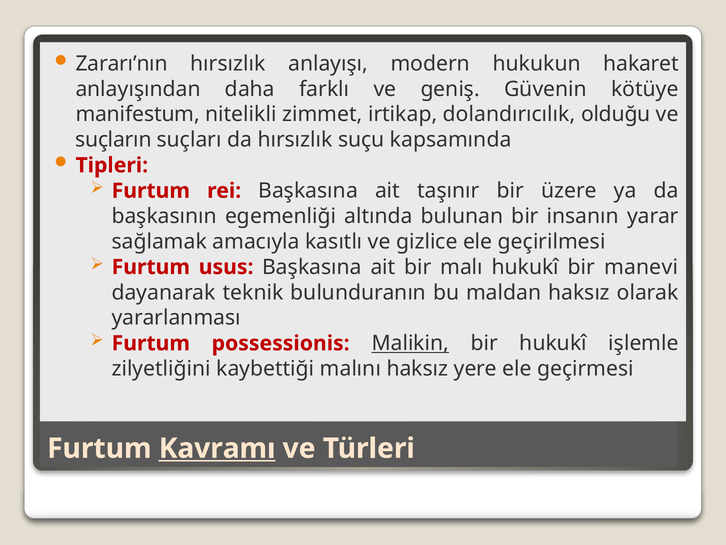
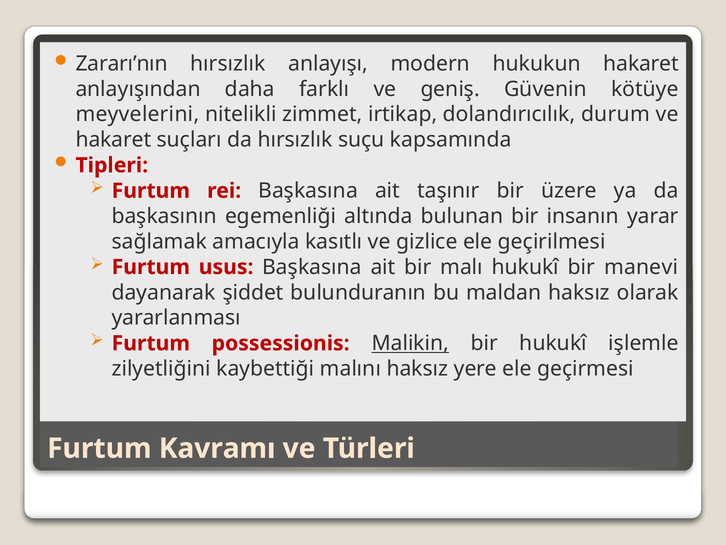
manifestum: manifestum -> meyvelerini (137, 114)
olduğu: olduğu -> durum (616, 114)
suçların: suçların -> hakaret (113, 140)
teknik: teknik -> şiddet (253, 292)
Kavramı underline: present -> none (217, 448)
